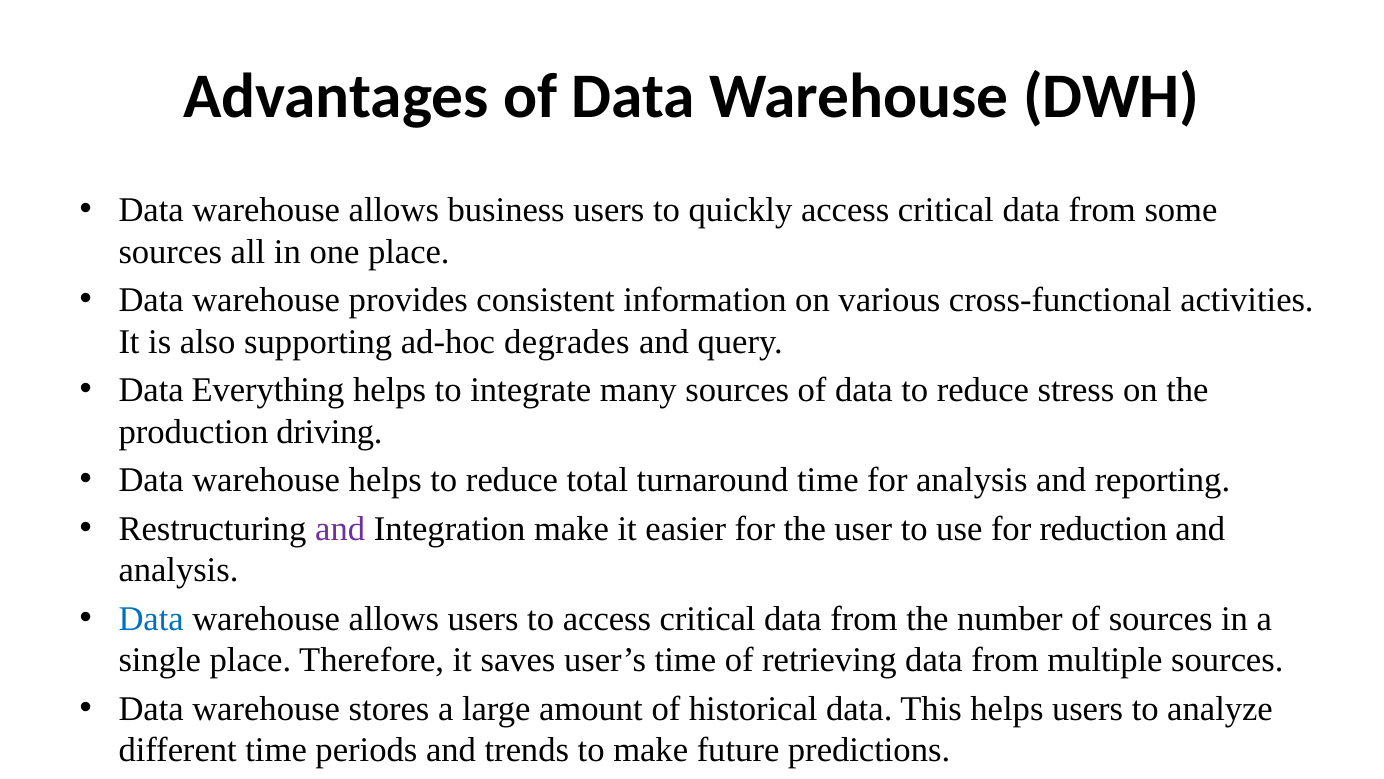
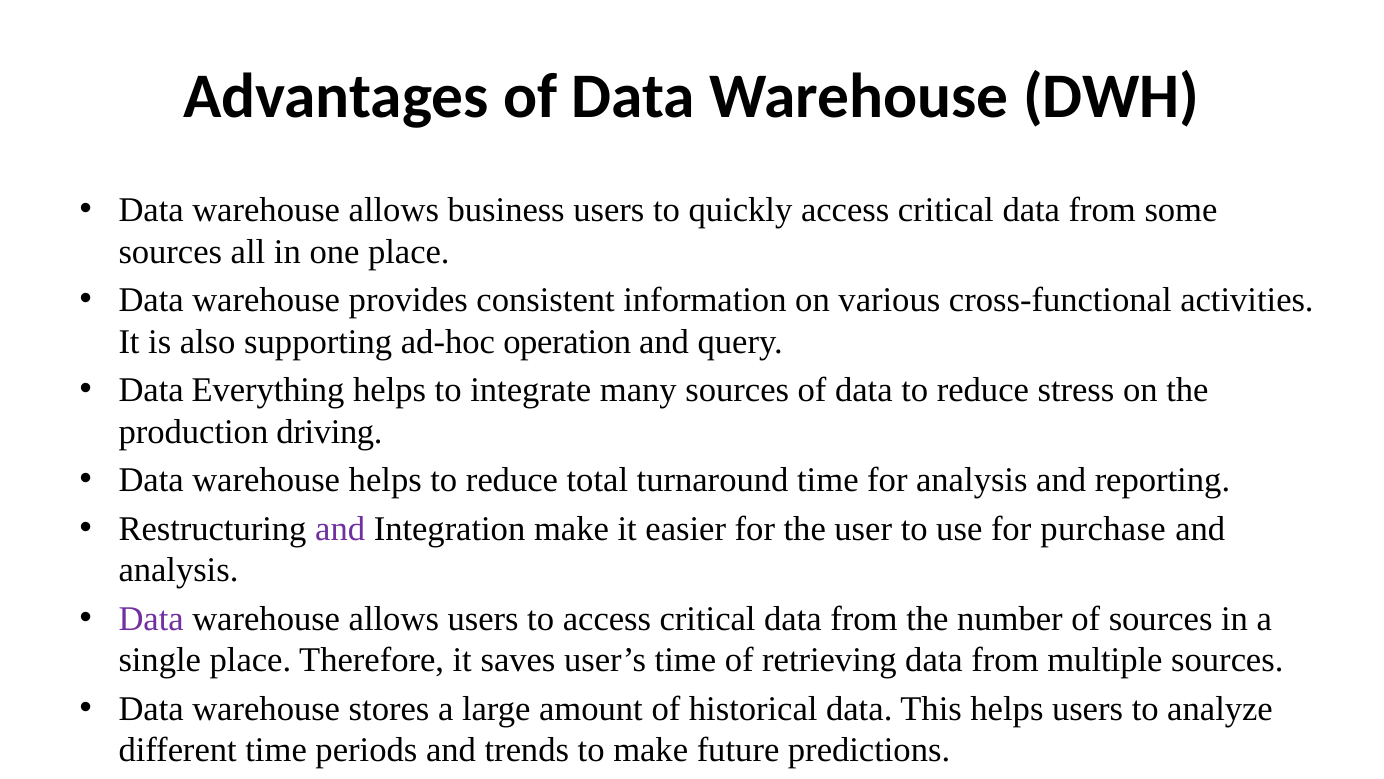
degrades: degrades -> operation (567, 341)
reduction: reduction -> purchase (1103, 528)
Data colour: blue -> purple (151, 618)
